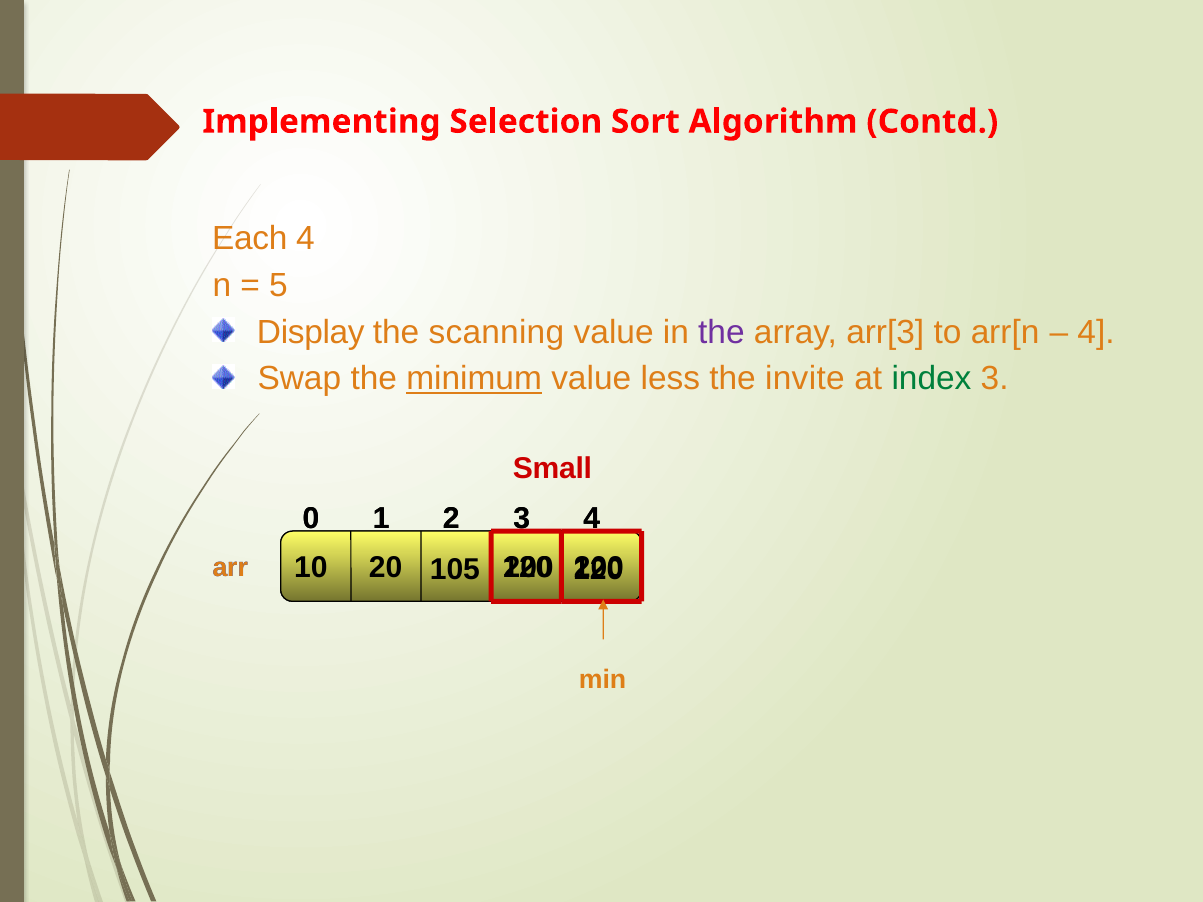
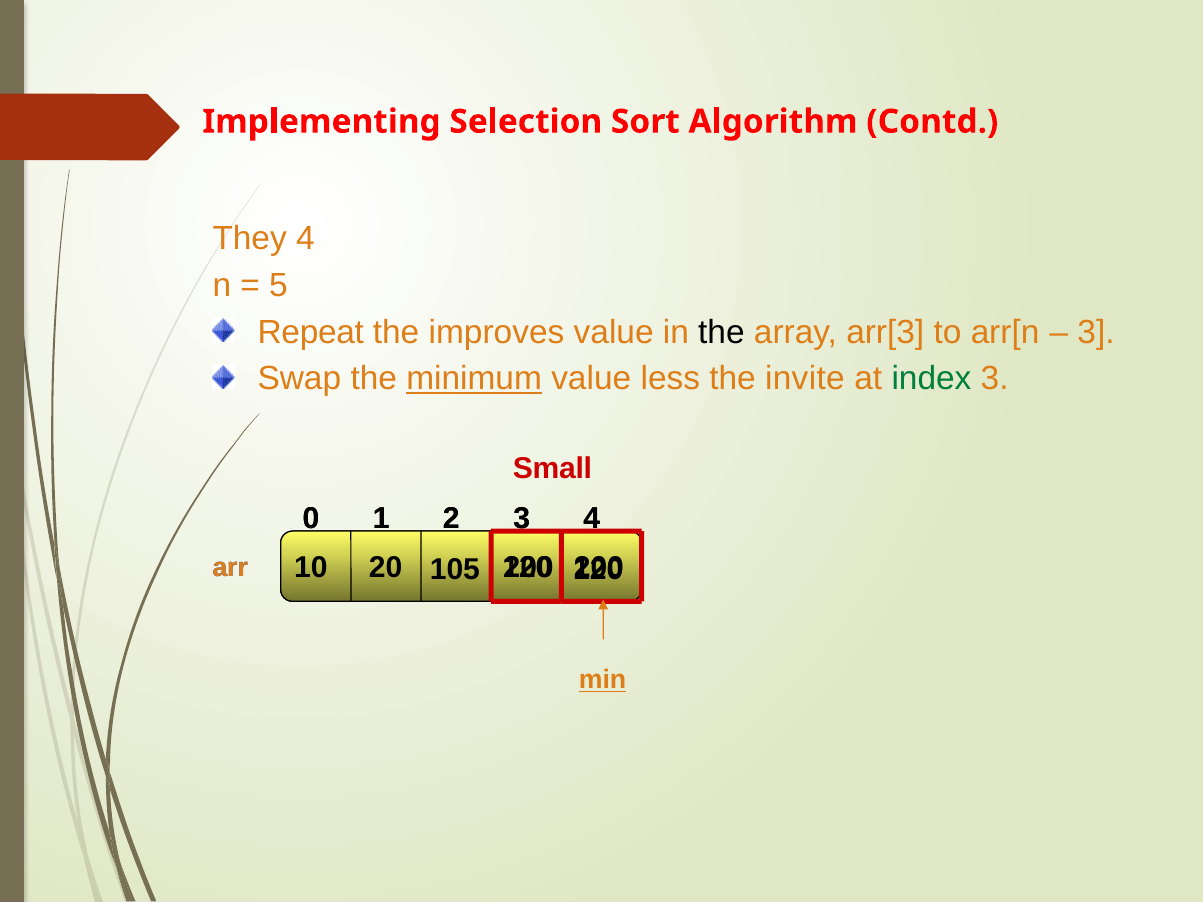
Each: Each -> They (250, 239)
Display: Display -> Repeat (311, 332)
scanning: scanning -> improves (497, 332)
the colour: purple -> black (721, 332)
4: 4 -> 3 (1096, 332)
min underline: none -> present (603, 680)
